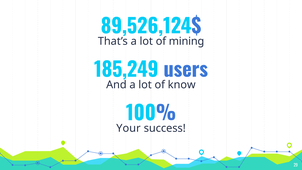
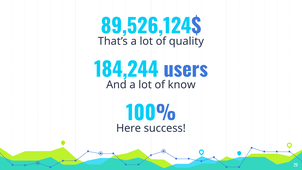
mining: mining -> quality (186, 41)
185,249: 185,249 -> 184,244 (126, 70)
Your: Your -> Here (129, 128)
